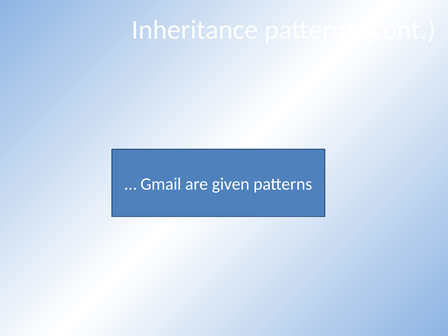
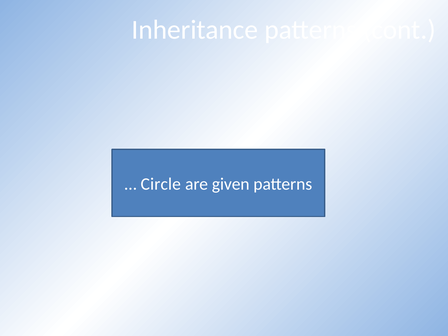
Gmail: Gmail -> Circle (161, 184)
